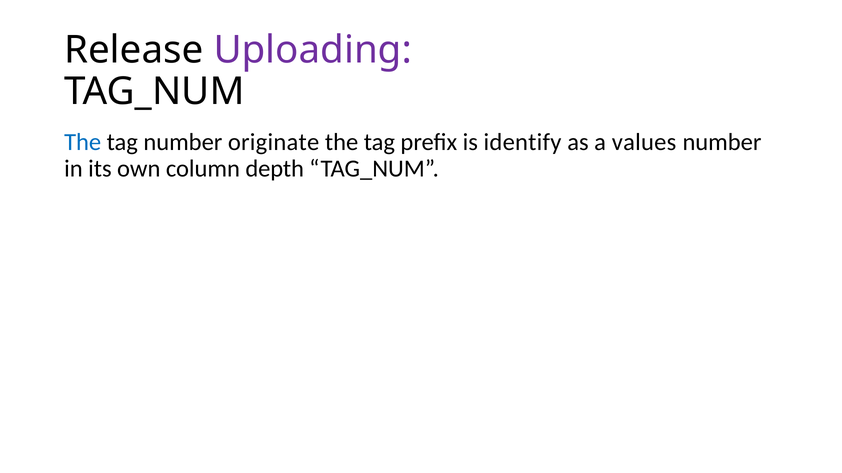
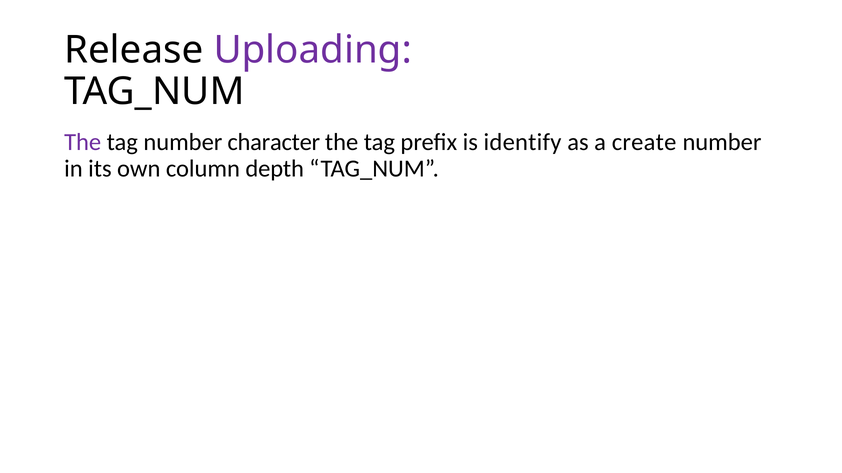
The colour: blue -> purple (83, 142)
originate: originate -> character (274, 142)
values: values -> create (644, 142)
